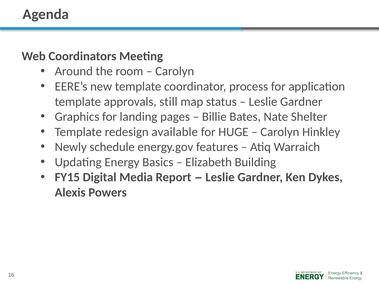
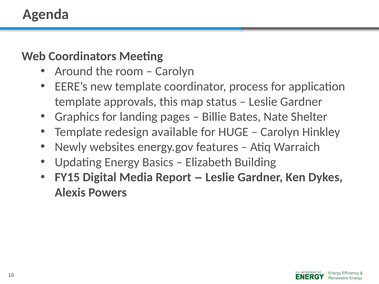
still: still -> this (169, 102)
schedule: schedule -> websites (112, 147)
